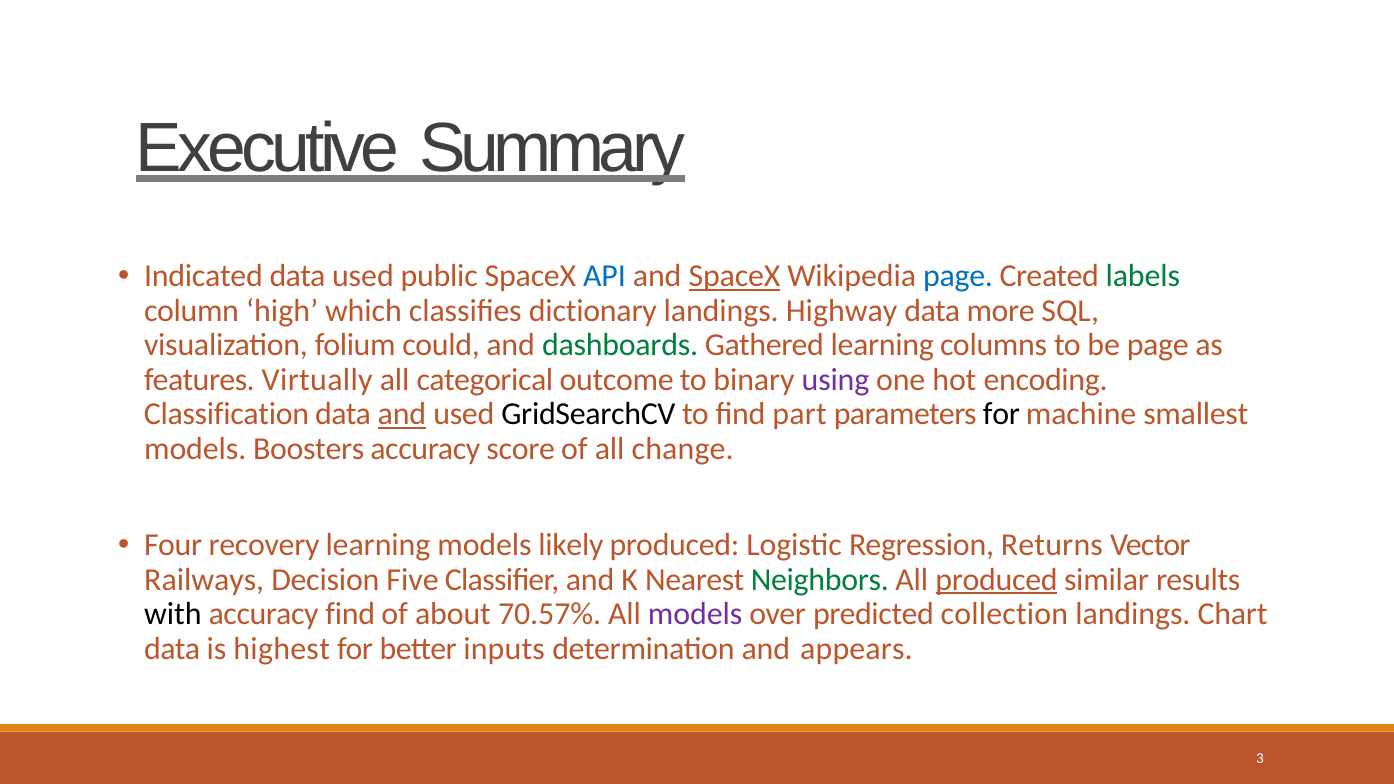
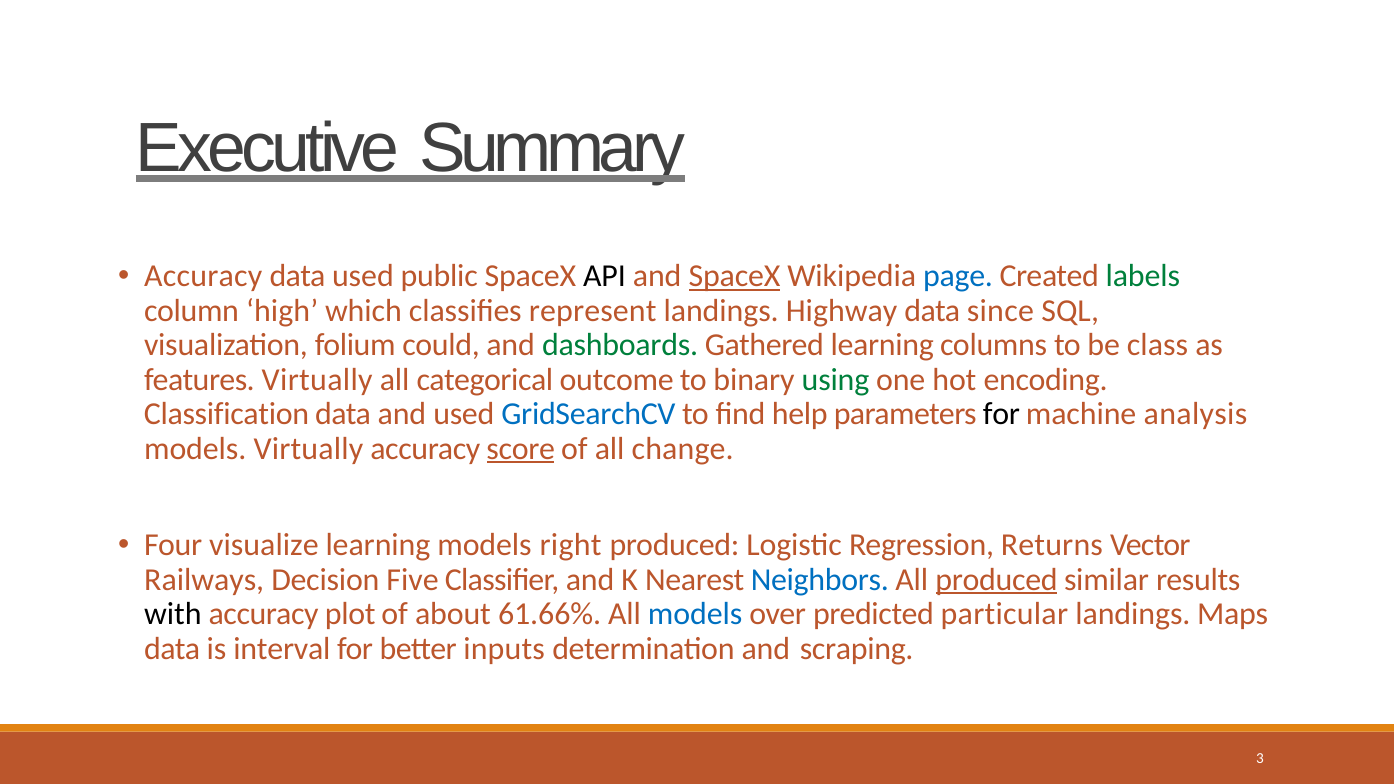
Indicated: Indicated -> Accuracy (203, 276)
API colour: blue -> black (604, 276)
dictionary: dictionary -> represent (593, 311)
more: more -> since (1000, 311)
be page: page -> class (1158, 345)
using colour: purple -> green (836, 380)
and underline: present -> none (402, 414)
GridSearchCV colour: black -> blue (588, 414)
part: part -> help (800, 414)
smallest: smallest -> analysis (1196, 414)
models Boosters: Boosters -> Virtually (308, 449)
score underline: none -> present (521, 449)
recovery: recovery -> visualize (264, 545)
likely: likely -> right (571, 545)
Neighbors colour: green -> blue (820, 580)
accuracy find: find -> plot (350, 614)
70.57%: 70.57% -> 61.66% (550, 614)
models colour: purple -> blue (695, 614)
collection: collection -> particular (1004, 614)
Chart: Chart -> Maps (1233, 614)
highest: highest -> interval (282, 649)
appears: appears -> scraping (857, 649)
